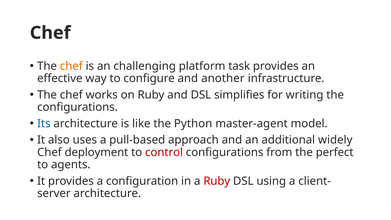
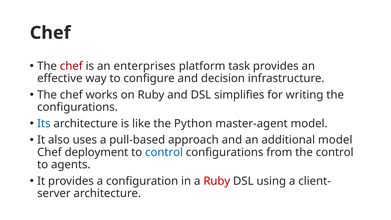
chef colour: orange -> red (71, 66)
challenging: challenging -> enterprises (145, 66)
another: another -> decision (223, 78)
additional widely: widely -> model (335, 140)
control colour: red -> blue (164, 152)
the perfect: perfect -> control (335, 152)
